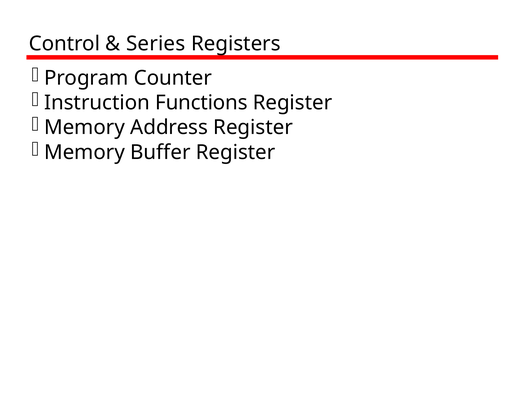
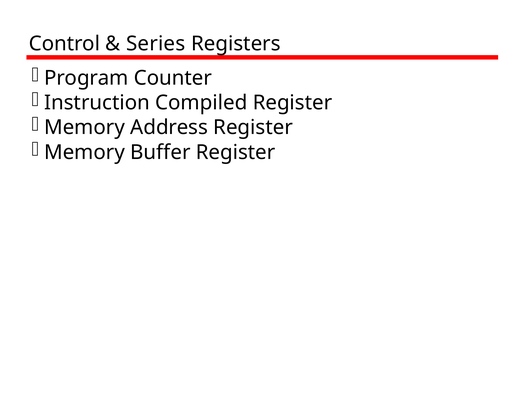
Functions: Functions -> Compiled (201, 103)
